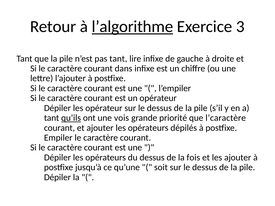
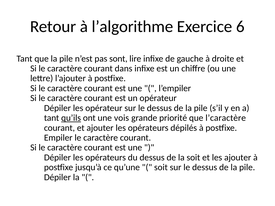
l’algorithme underline: present -> none (132, 27)
3: 3 -> 6 (240, 27)
pas tant: tant -> sont (118, 59)
la fois: fois -> soit (193, 158)
